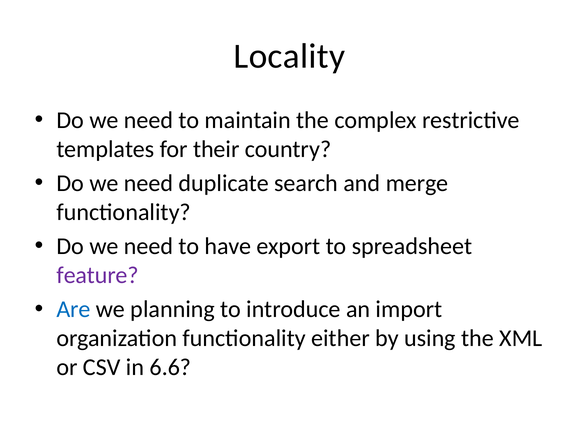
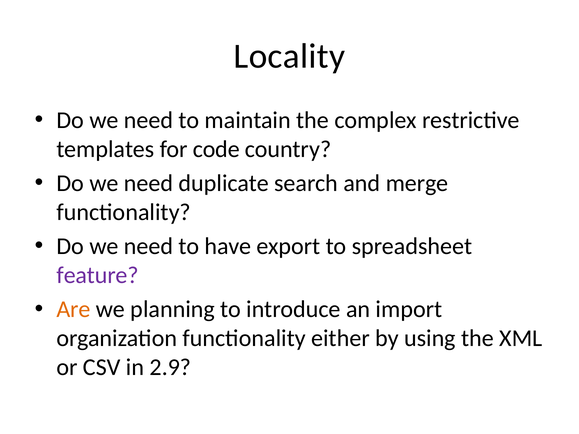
their: their -> code (216, 149)
Are colour: blue -> orange (74, 310)
6.6: 6.6 -> 2.9 (170, 367)
